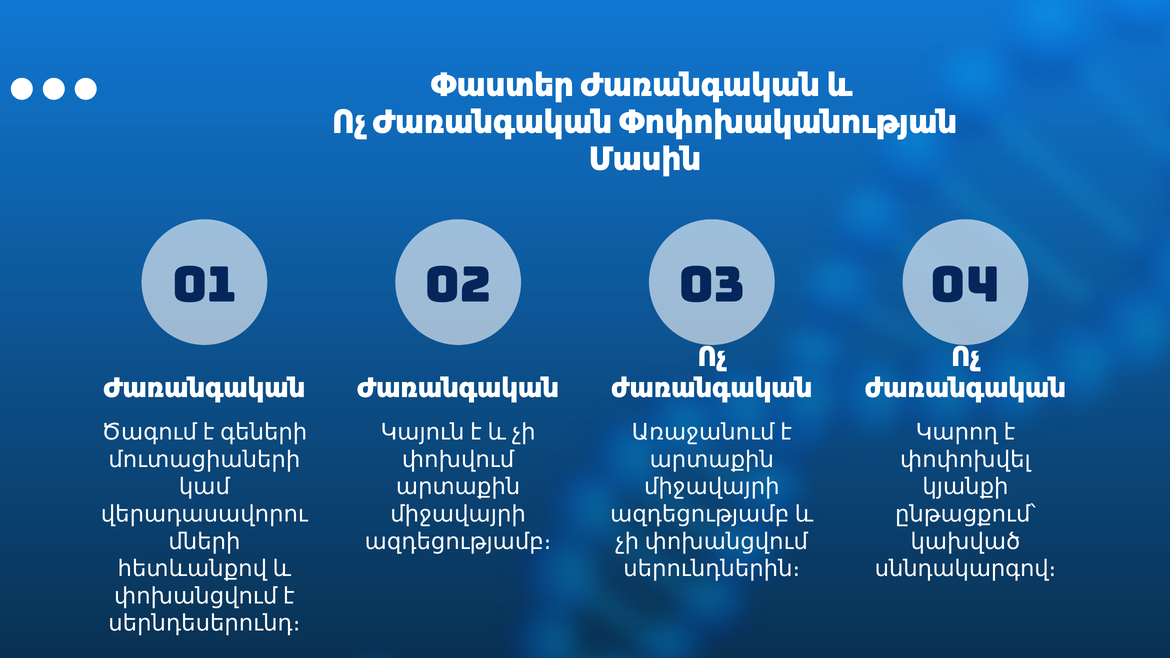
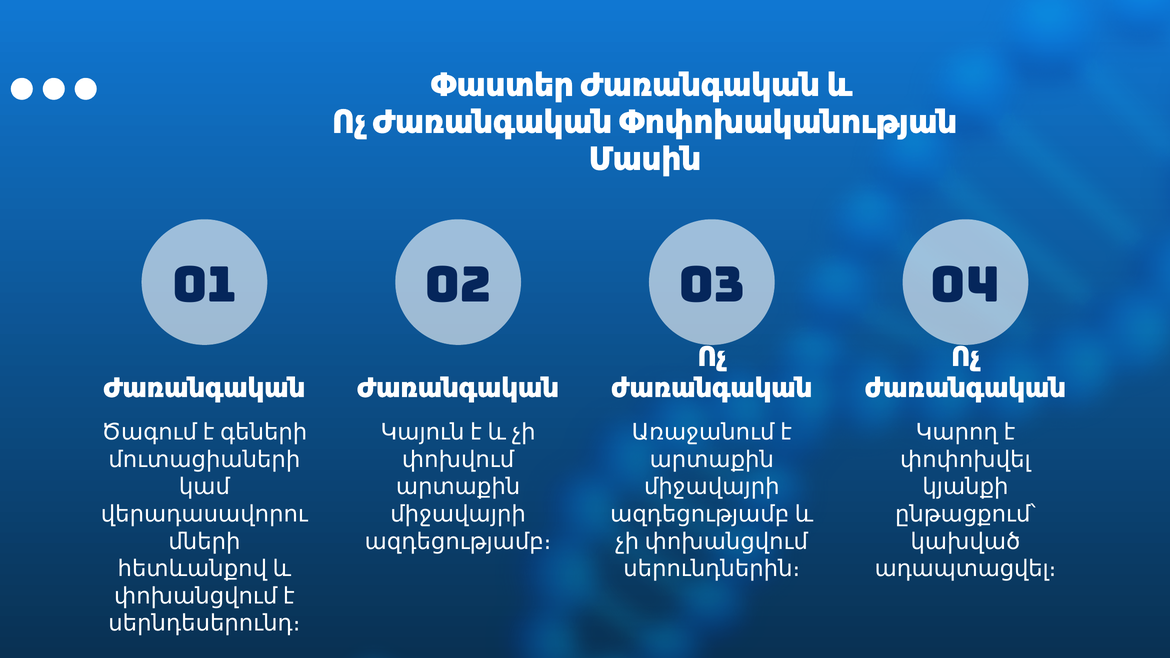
սննդակարգով։: սննդակարգով։ -> ադապտացվել։ (966, 569)
